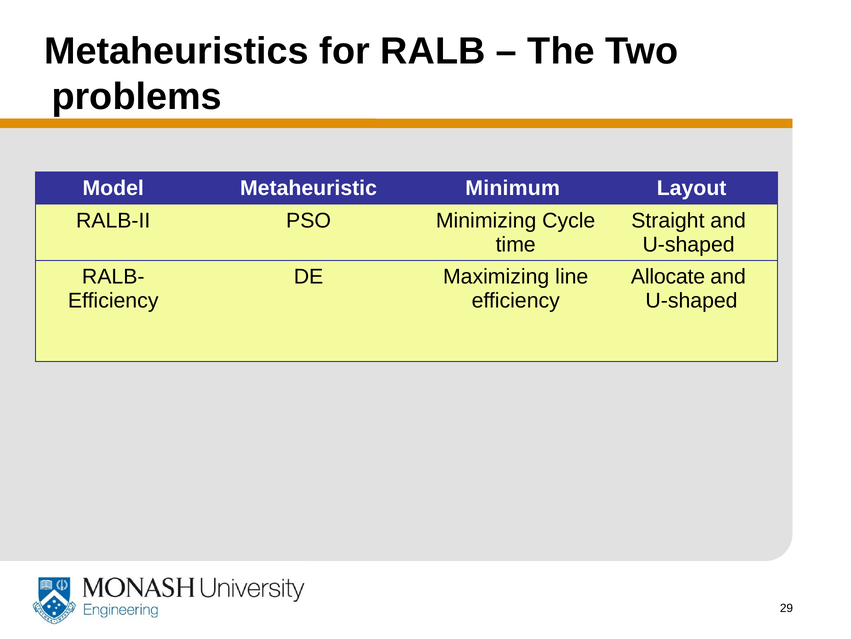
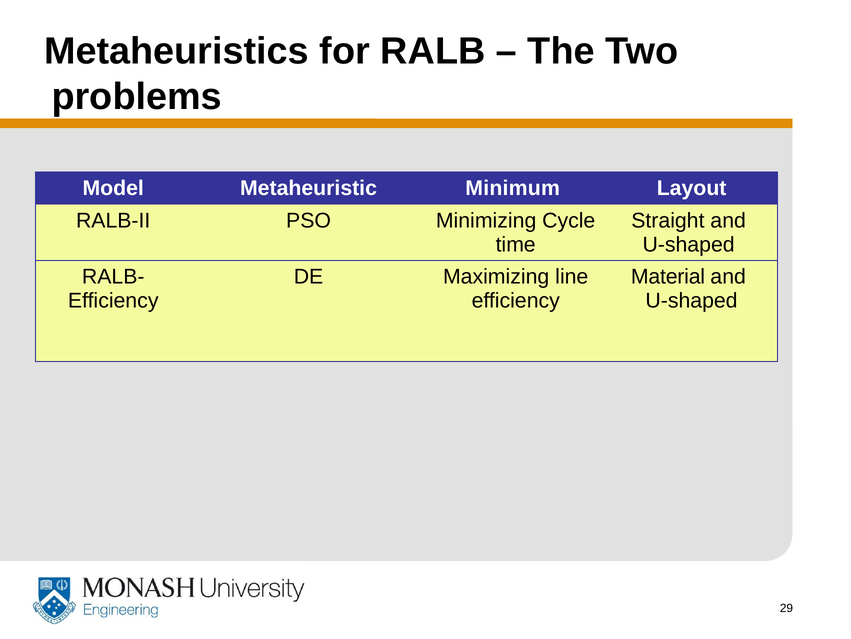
Allocate: Allocate -> Material (668, 277)
